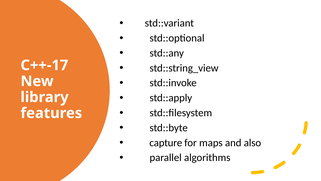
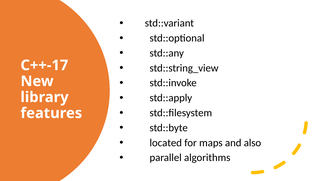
capture: capture -> located (166, 142)
